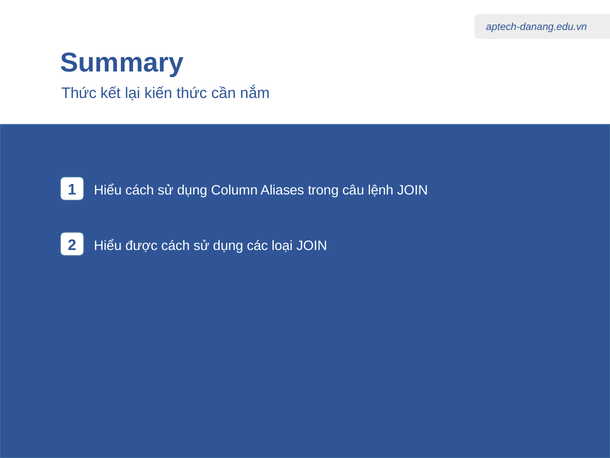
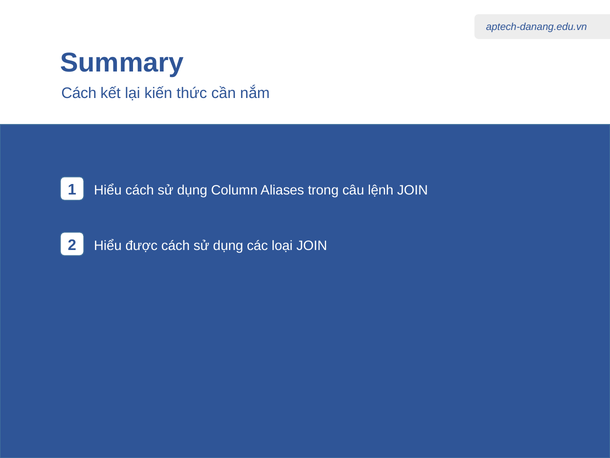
Thức: Thức -> Cách (79, 93)
